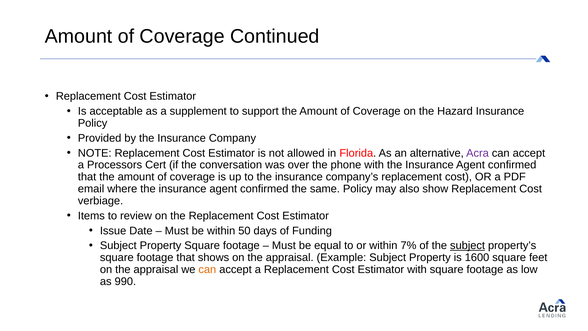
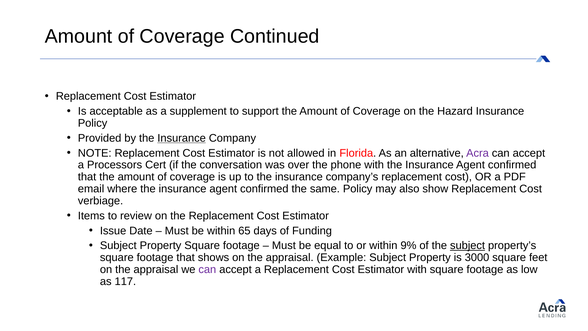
Insurance underline: none -> present (182, 138)
50: 50 -> 65 (244, 231)
7%: 7% -> 9% (408, 245)
1600: 1600 -> 3000 (477, 257)
can colour: orange -> purple (207, 269)
990: 990 -> 117 (125, 281)
